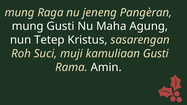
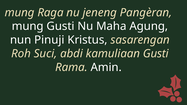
Tetep: Tetep -> Pinuji (49, 40)
muji: muji -> abdi (71, 54)
